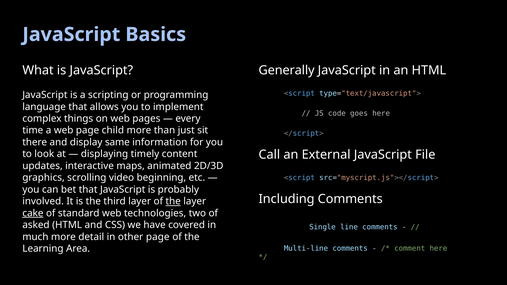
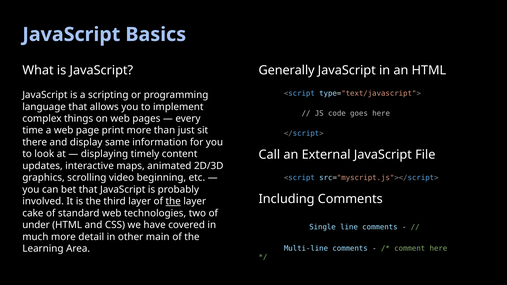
child: child -> print (113, 131)
cake underline: present -> none (33, 213)
asked: asked -> under (36, 225)
other page: page -> main (158, 237)
